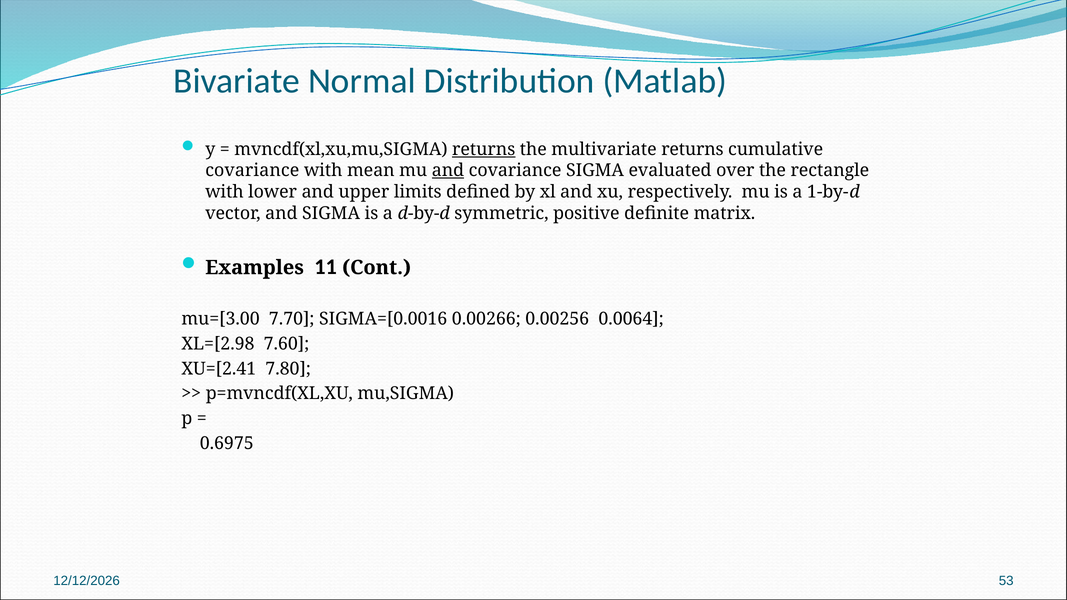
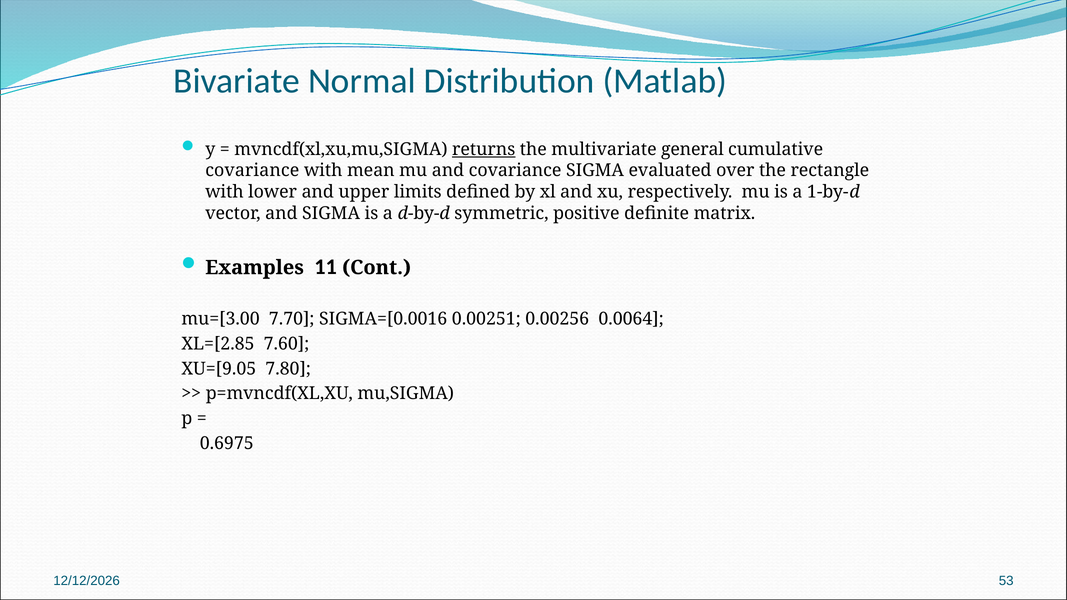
multivariate returns: returns -> general (692, 149)
and underline: present -> none (448, 171)
0.00266: 0.00266 -> 0.00251 (486, 319)
XL=[2.98: XL=[2.98 -> XL=[2.85 (218, 344)
XU=[2.41: XU=[2.41 -> XU=[9.05 (219, 369)
